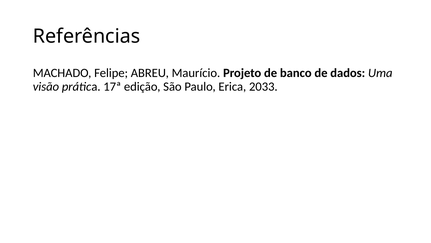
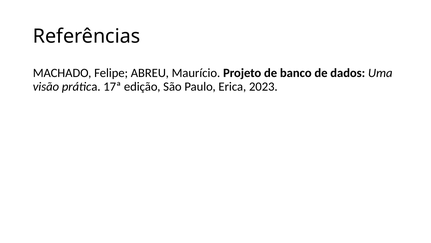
2033: 2033 -> 2023 (263, 86)
